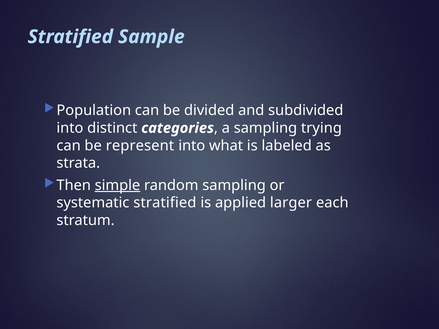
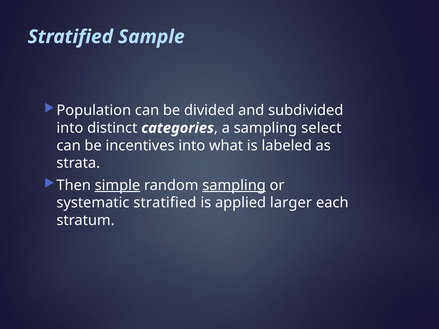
trying: trying -> select (321, 128)
represent: represent -> incentives (140, 146)
sampling underline: none -> present (234, 185)
